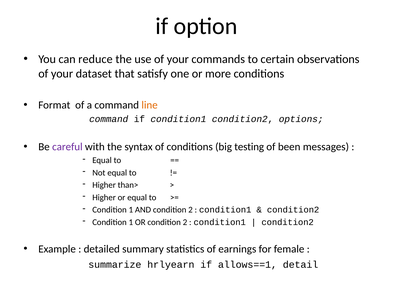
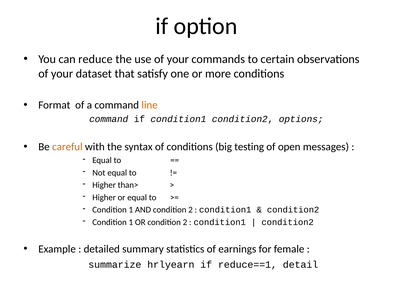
careful colour: purple -> orange (67, 147)
been: been -> open (289, 147)
allows==1: allows==1 -> reduce==1 (247, 265)
